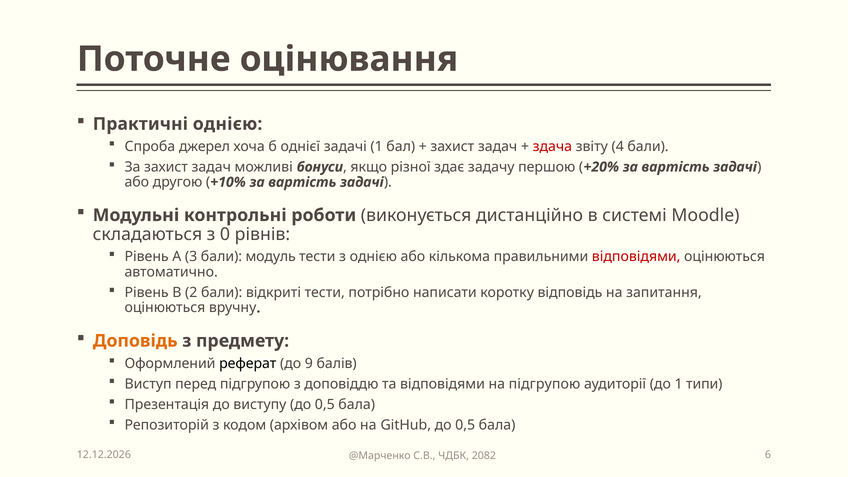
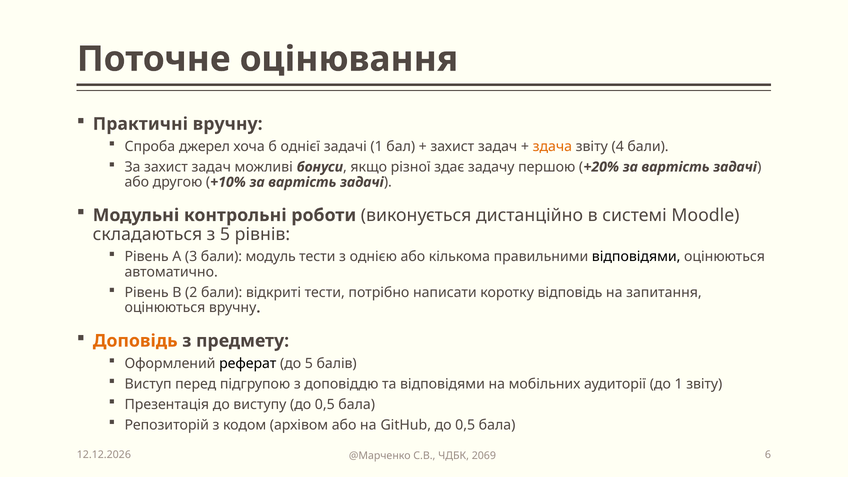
Практичні однією: однією -> вручну (228, 124)
здача colour: red -> orange (552, 146)
з 0: 0 -> 5 (225, 234)
відповідями colour: red -> black (636, 257)
до 9: 9 -> 5 (309, 363)
на підгрупою: підгрупою -> мобільних (545, 384)
1 типи: типи -> звіту (704, 384)
2082: 2082 -> 2069 (484, 456)
